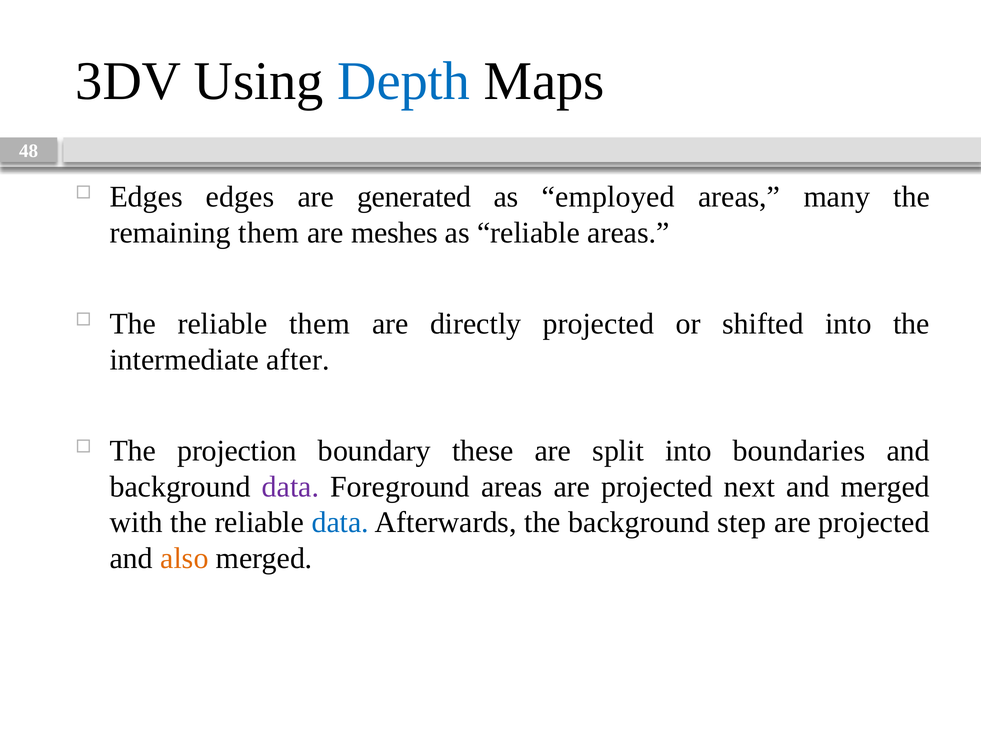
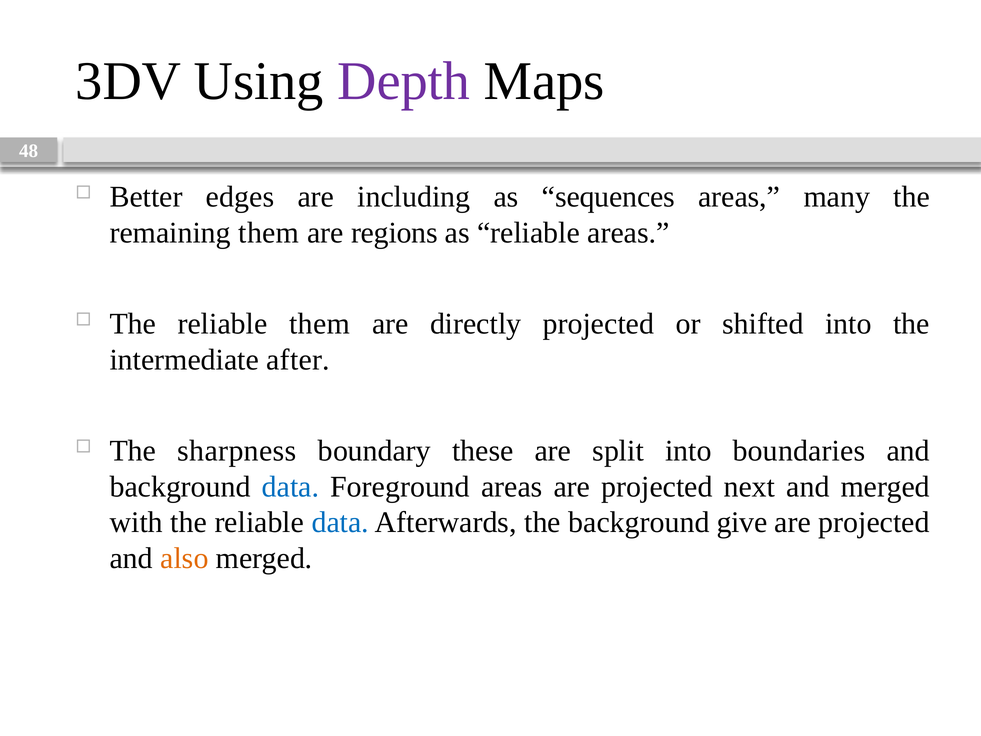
Depth colour: blue -> purple (404, 81)
Edges: Edges -> Better (146, 197)
generated: generated -> including (414, 197)
employed: employed -> sequences (608, 197)
meshes: meshes -> regions (394, 233)
projection: projection -> sharpness (237, 450)
data colour: purple -> blue (291, 486)
step: step -> give (742, 522)
